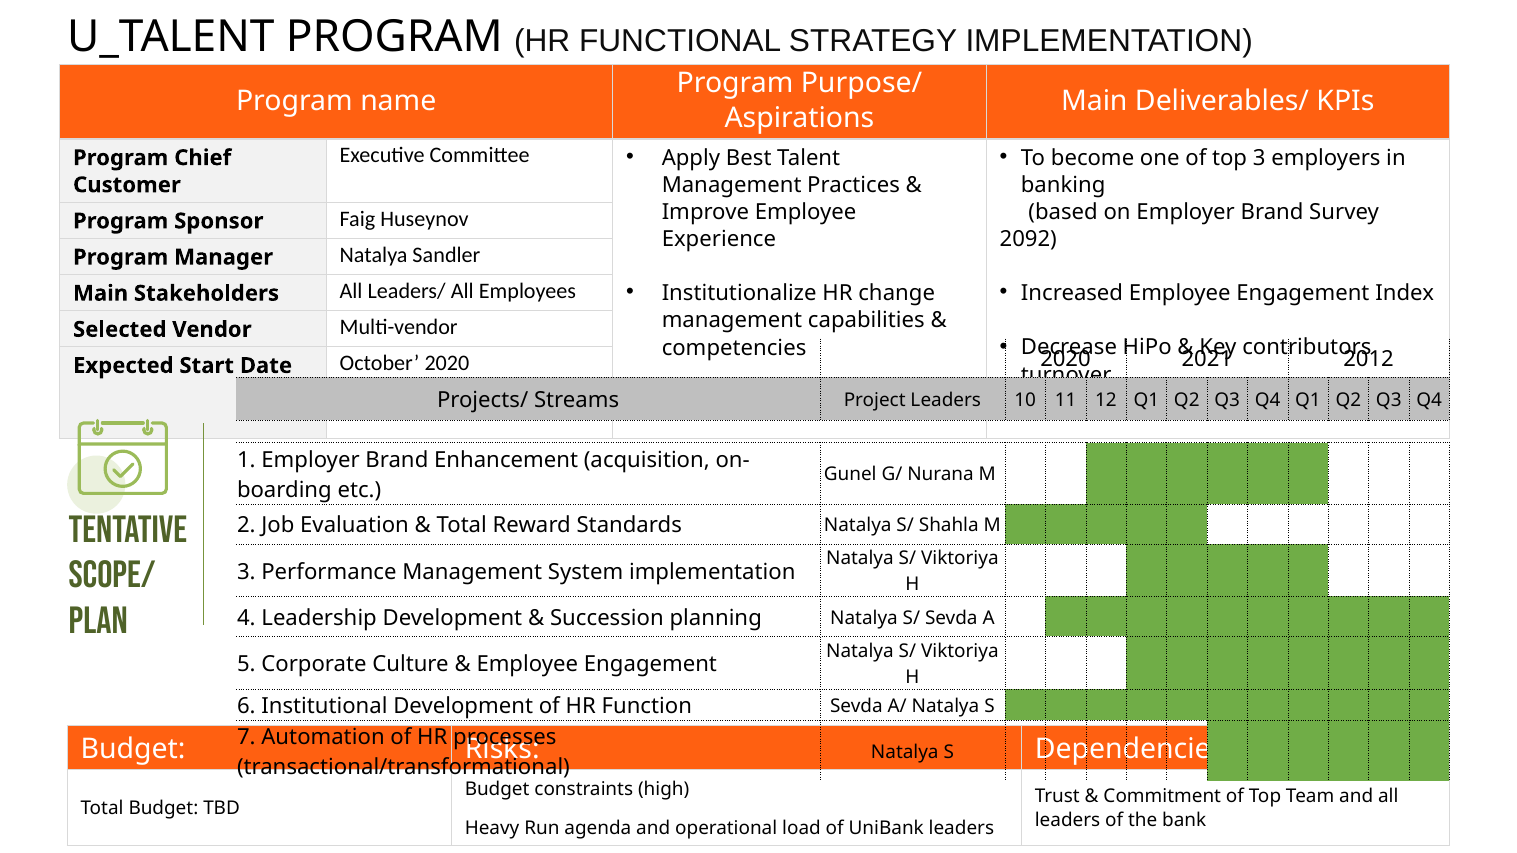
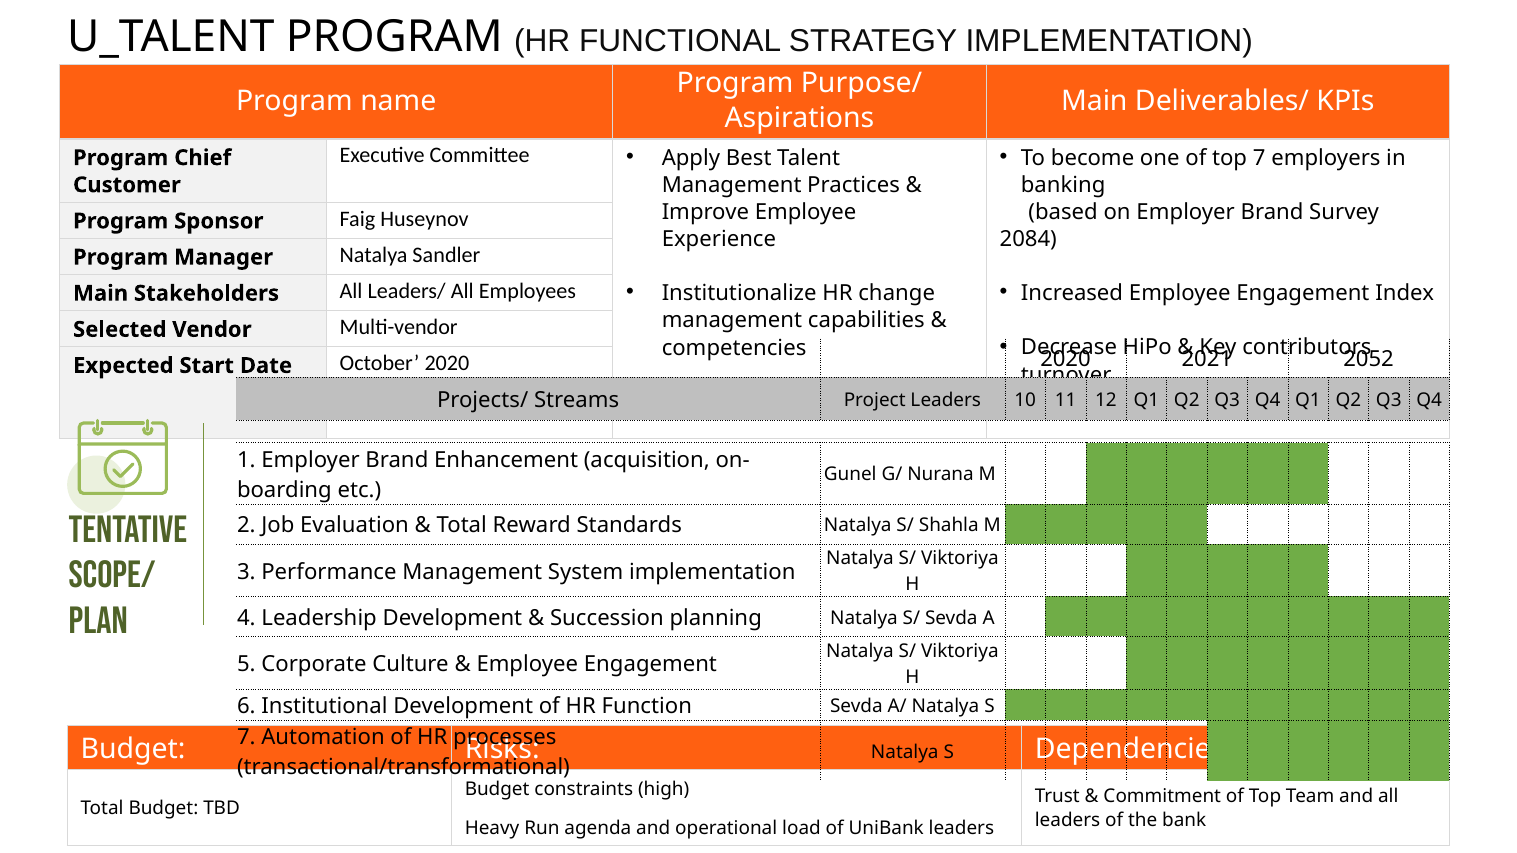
top 3: 3 -> 7 (1259, 158)
2092: 2092 -> 2084 (1028, 239)
2012: 2012 -> 2052 (1369, 360)
